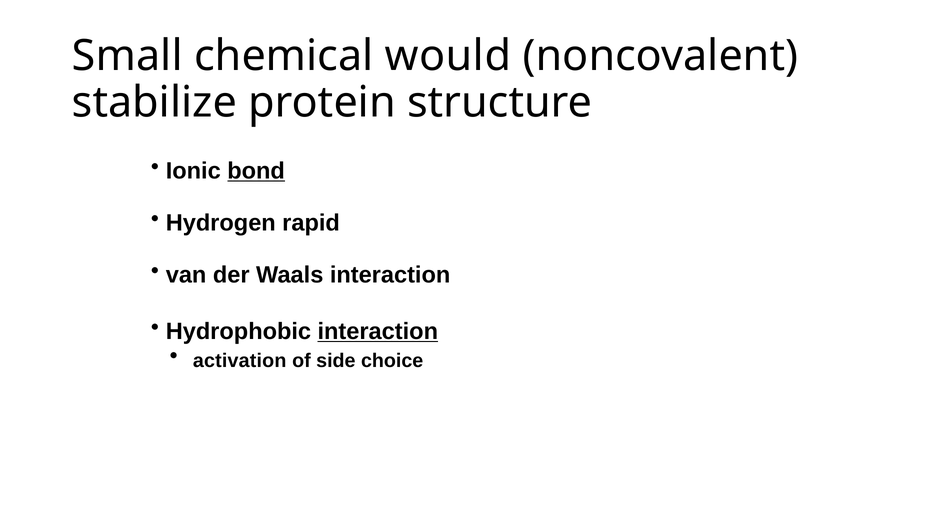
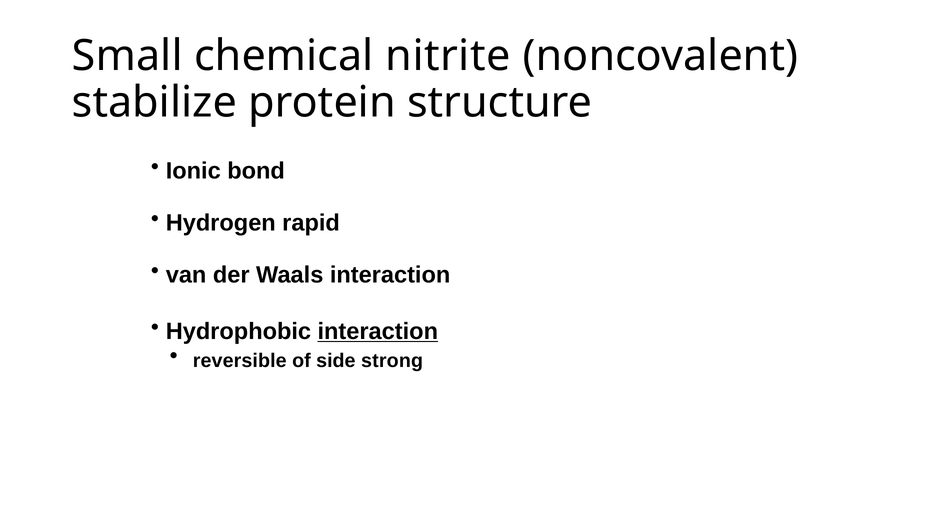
would: would -> nitrite (448, 56)
bond underline: present -> none (256, 171)
activation: activation -> reversible (240, 361)
choice: choice -> strong (392, 361)
